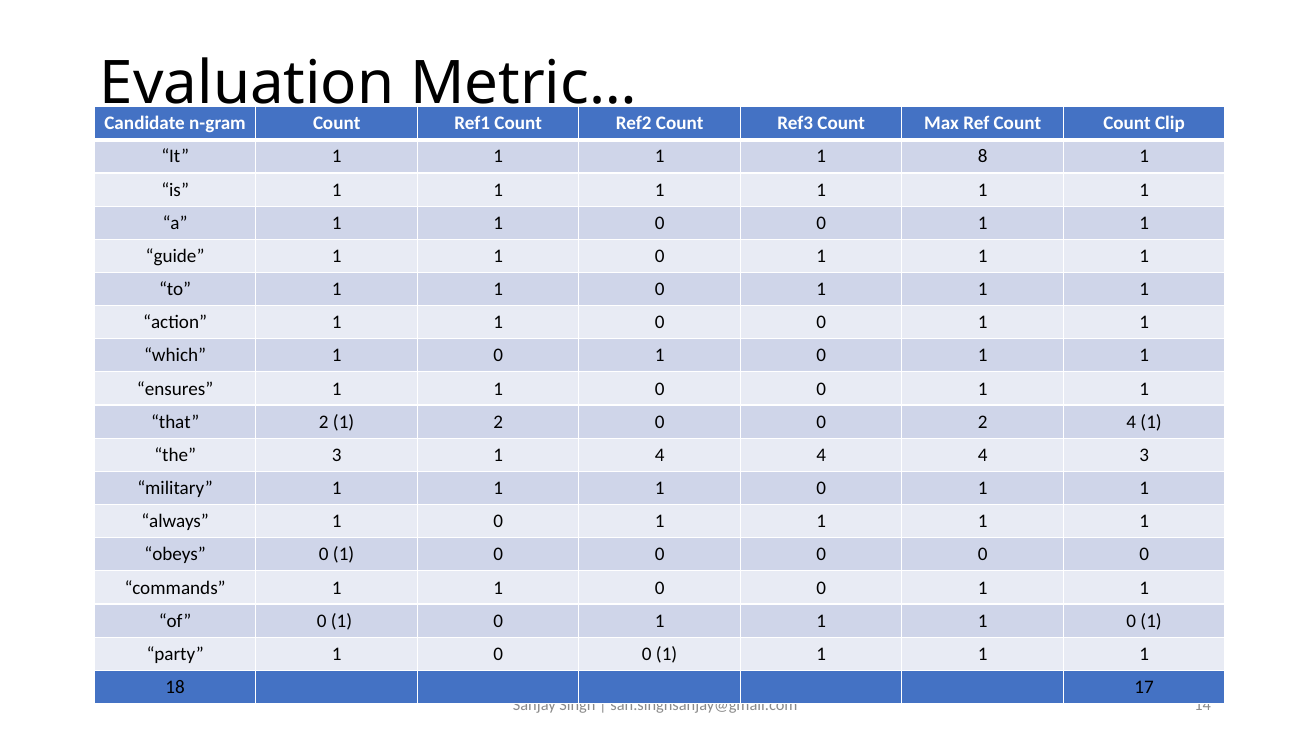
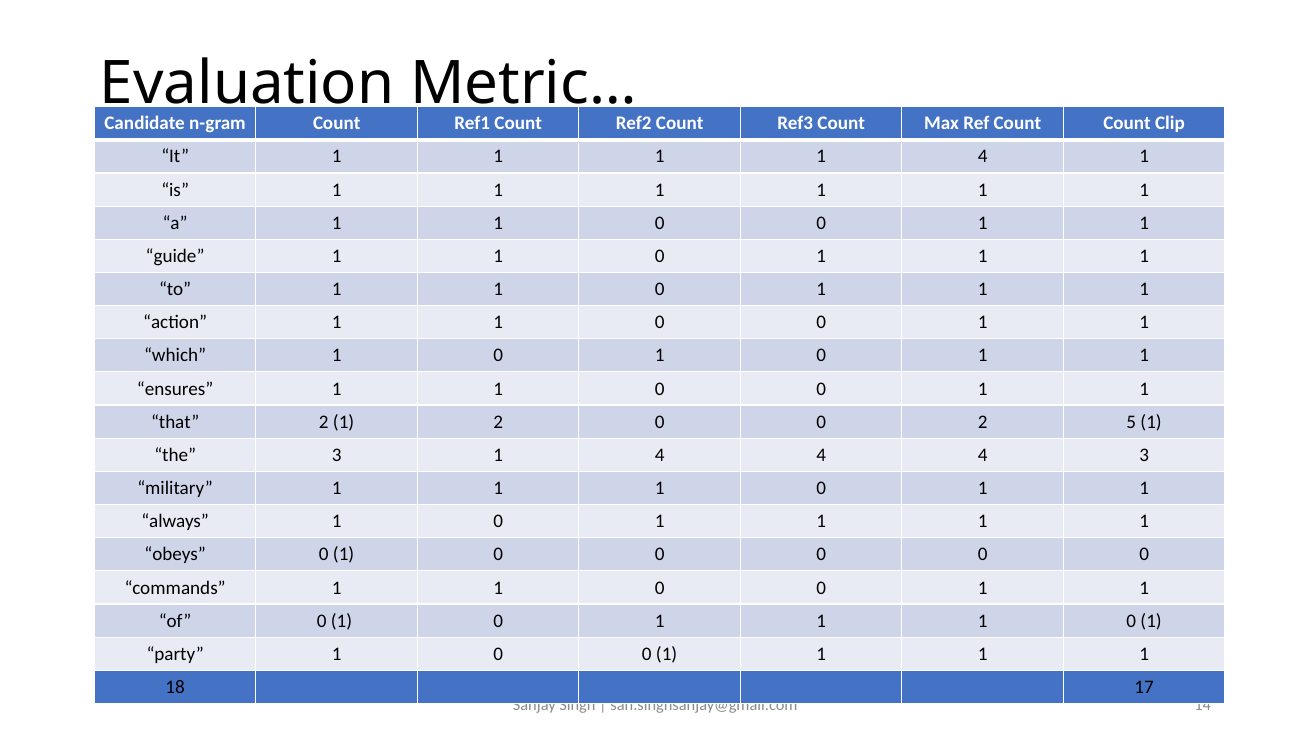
1 1 8: 8 -> 4 (983, 156)
2 4: 4 -> 5 (1131, 422)
